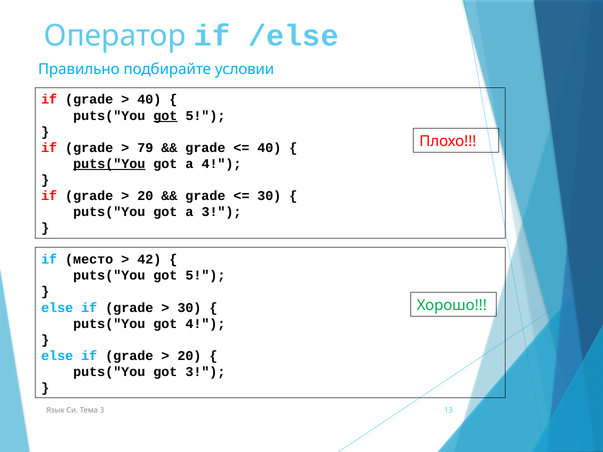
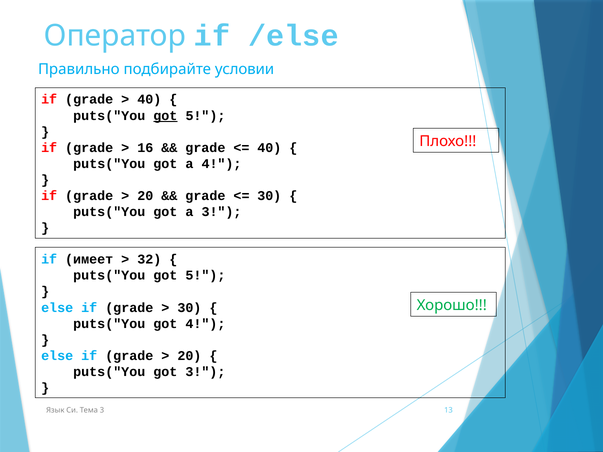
79: 79 -> 16 (145, 148)
puts("You underline: present -> none (109, 164)
место: место -> имеет (89, 260)
42: 42 -> 32 (149, 260)
